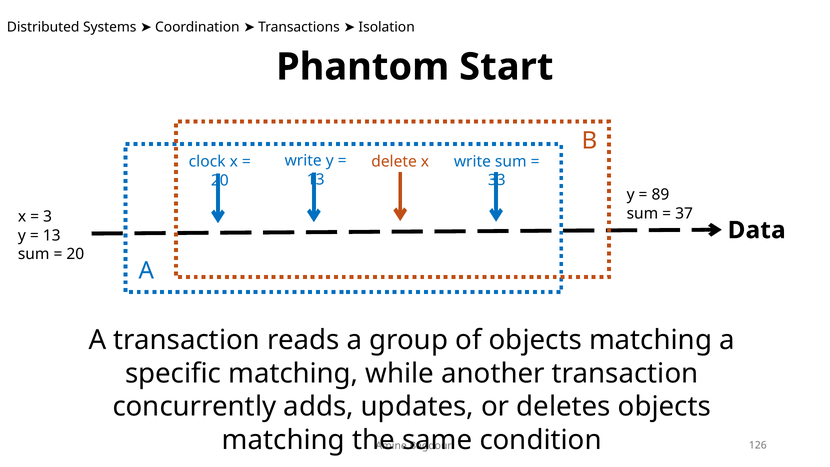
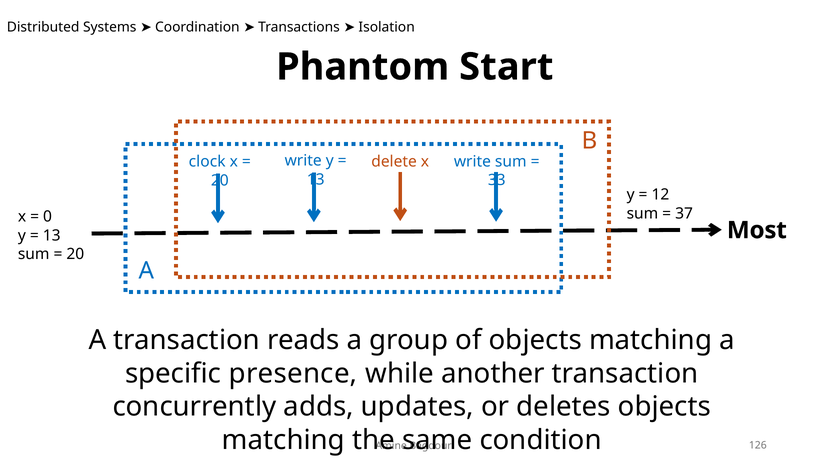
89: 89 -> 12 (660, 195)
3: 3 -> 0 (48, 217)
Data: Data -> Most (757, 230)
specific matching: matching -> presence (293, 373)
